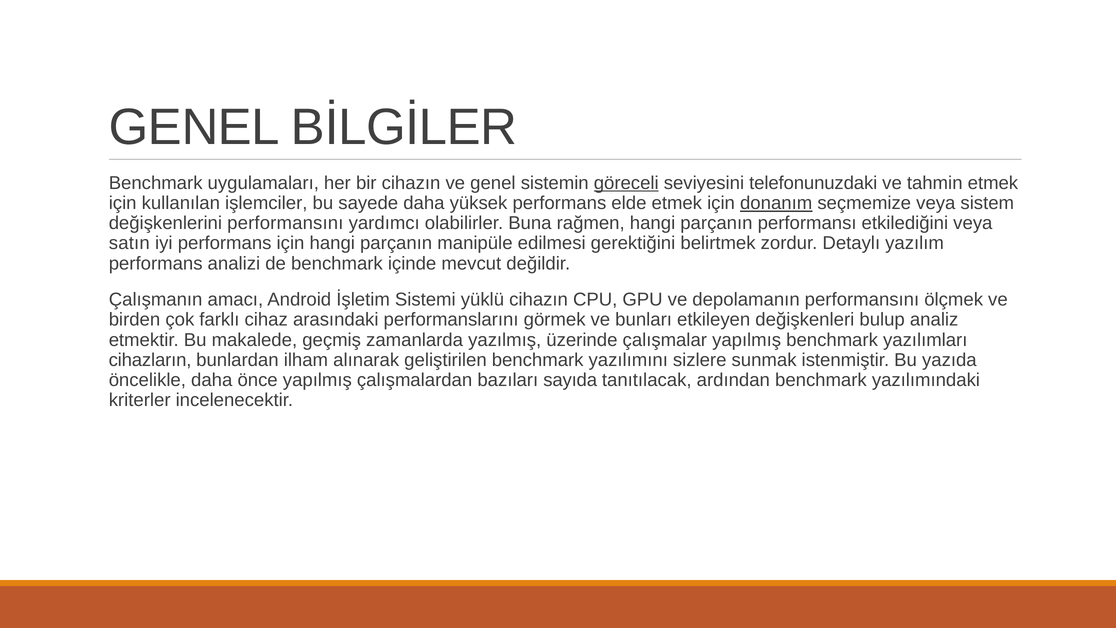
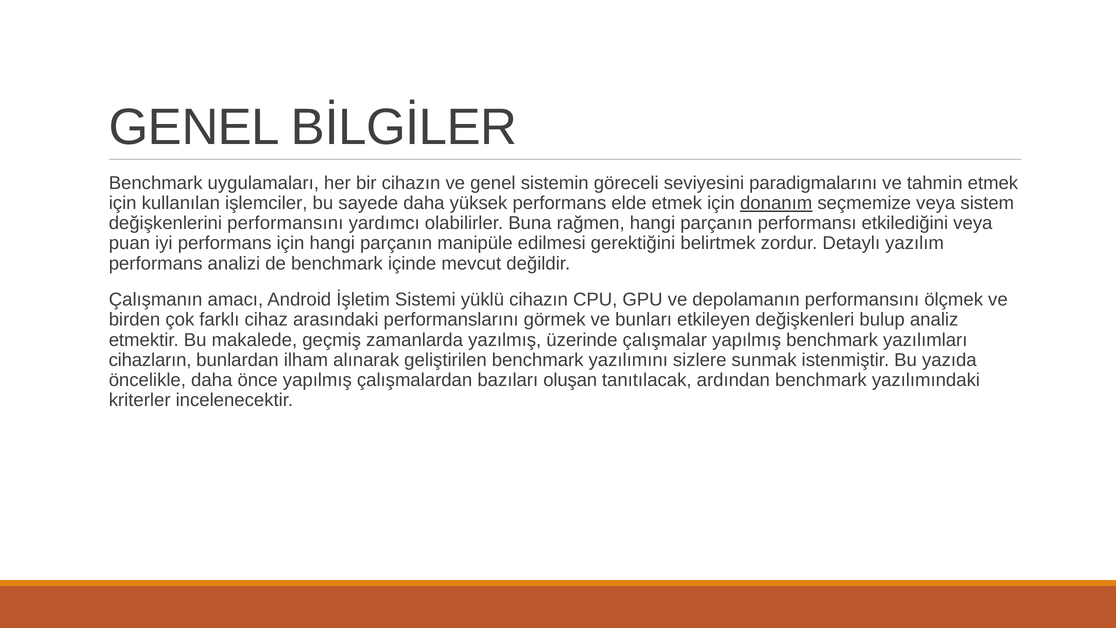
göreceli underline: present -> none (626, 183)
telefonunuzdaki: telefonunuzdaki -> paradigmalarını (813, 183)
satın: satın -> puan (129, 243)
sayıda: sayıda -> oluşan (570, 380)
